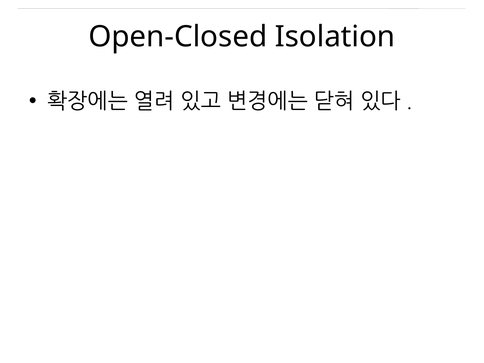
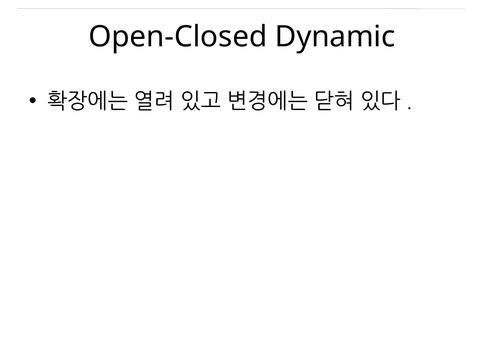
Isolation: Isolation -> Dynamic (335, 37)
